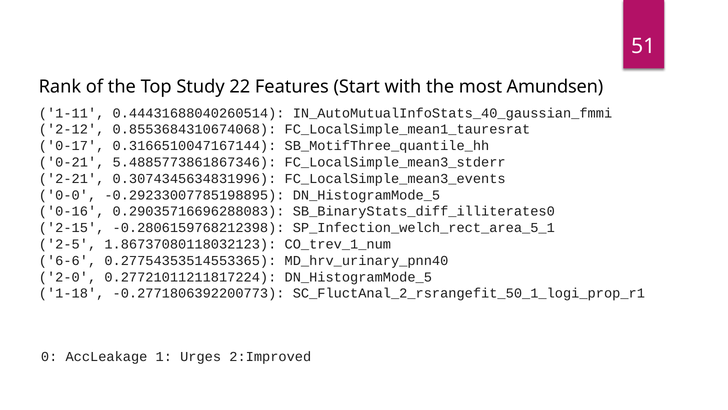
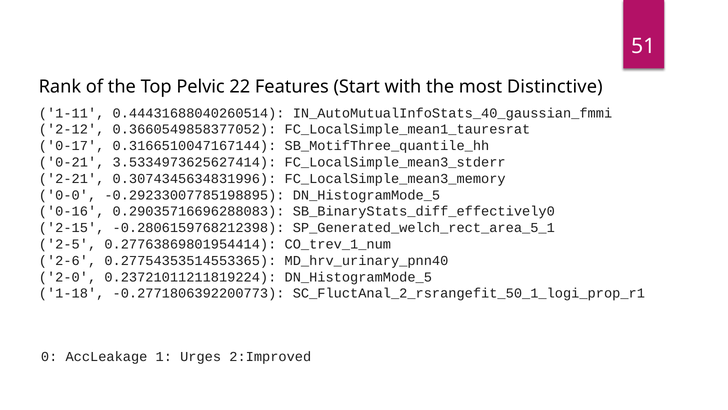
Study: Study -> Pelvic (201, 87)
Amundsen: Amundsen -> Distinctive (555, 87)
0.8553684310674068: 0.8553684310674068 -> 0.3660549858377052 (194, 129)
5.4885773861867346: 5.4885773861867346 -> 3.5334973625627414 (194, 162)
FC_LocalSimple_mean3_events: FC_LocalSimple_mean3_events -> FC_LocalSimple_mean3_memory (395, 178)
SB_BinaryStats_diff_illiterates0: SB_BinaryStats_diff_illiterates0 -> SB_BinaryStats_diff_effectively0 (424, 211)
SP_Infection_welch_rect_area_5_1: SP_Infection_welch_rect_area_5_1 -> SP_Generated_welch_rect_area_5_1 (424, 228)
1.86737080118032123: 1.86737080118032123 -> 0.27763869801954414 (190, 244)
6-6: 6-6 -> 2-6 (68, 260)
0.27721011211817224: 0.27721011211817224 -> 0.23721011211819224 (190, 277)
